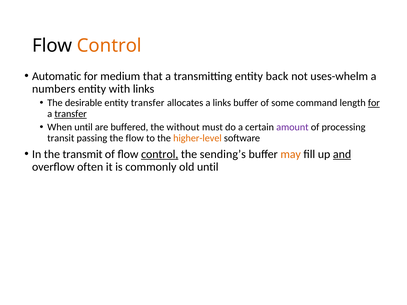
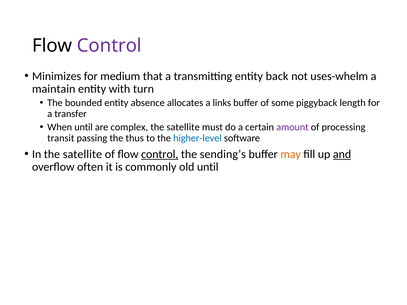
Control colour: orange -> purple (109, 46)
Automatic: Automatic -> Minimizes (57, 76)
numbers: numbers -> maintain (54, 89)
with links: links -> turn (143, 89)
desirable: desirable -> bounded (84, 103)
entity transfer: transfer -> absence (148, 103)
command: command -> piggyback (317, 103)
for underline: present -> none (374, 103)
transfer underline: present -> none (71, 114)
buffered: buffered -> complex (129, 127)
without: without -> satellite (183, 127)
the flow: flow -> thus (135, 138)
higher-level colour: orange -> blue (197, 138)
In the transmit: transmit -> satellite (82, 154)
